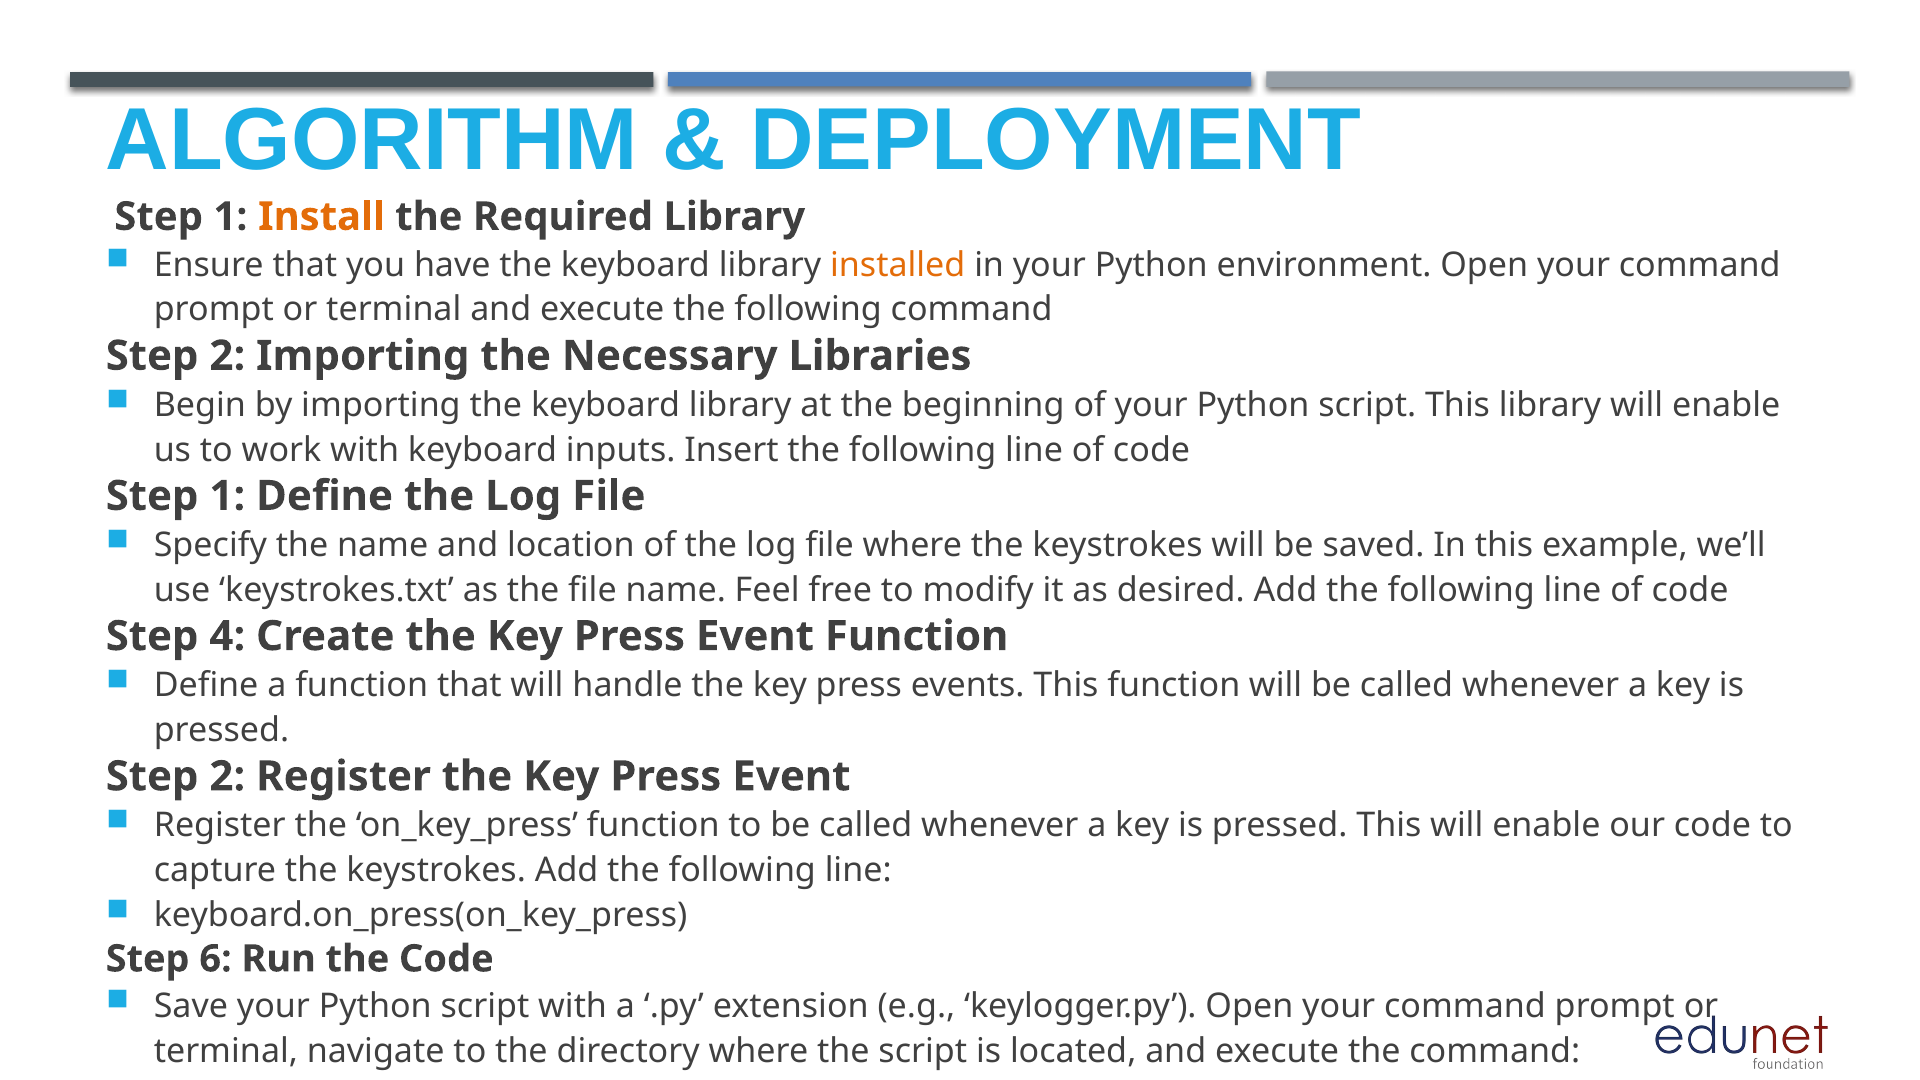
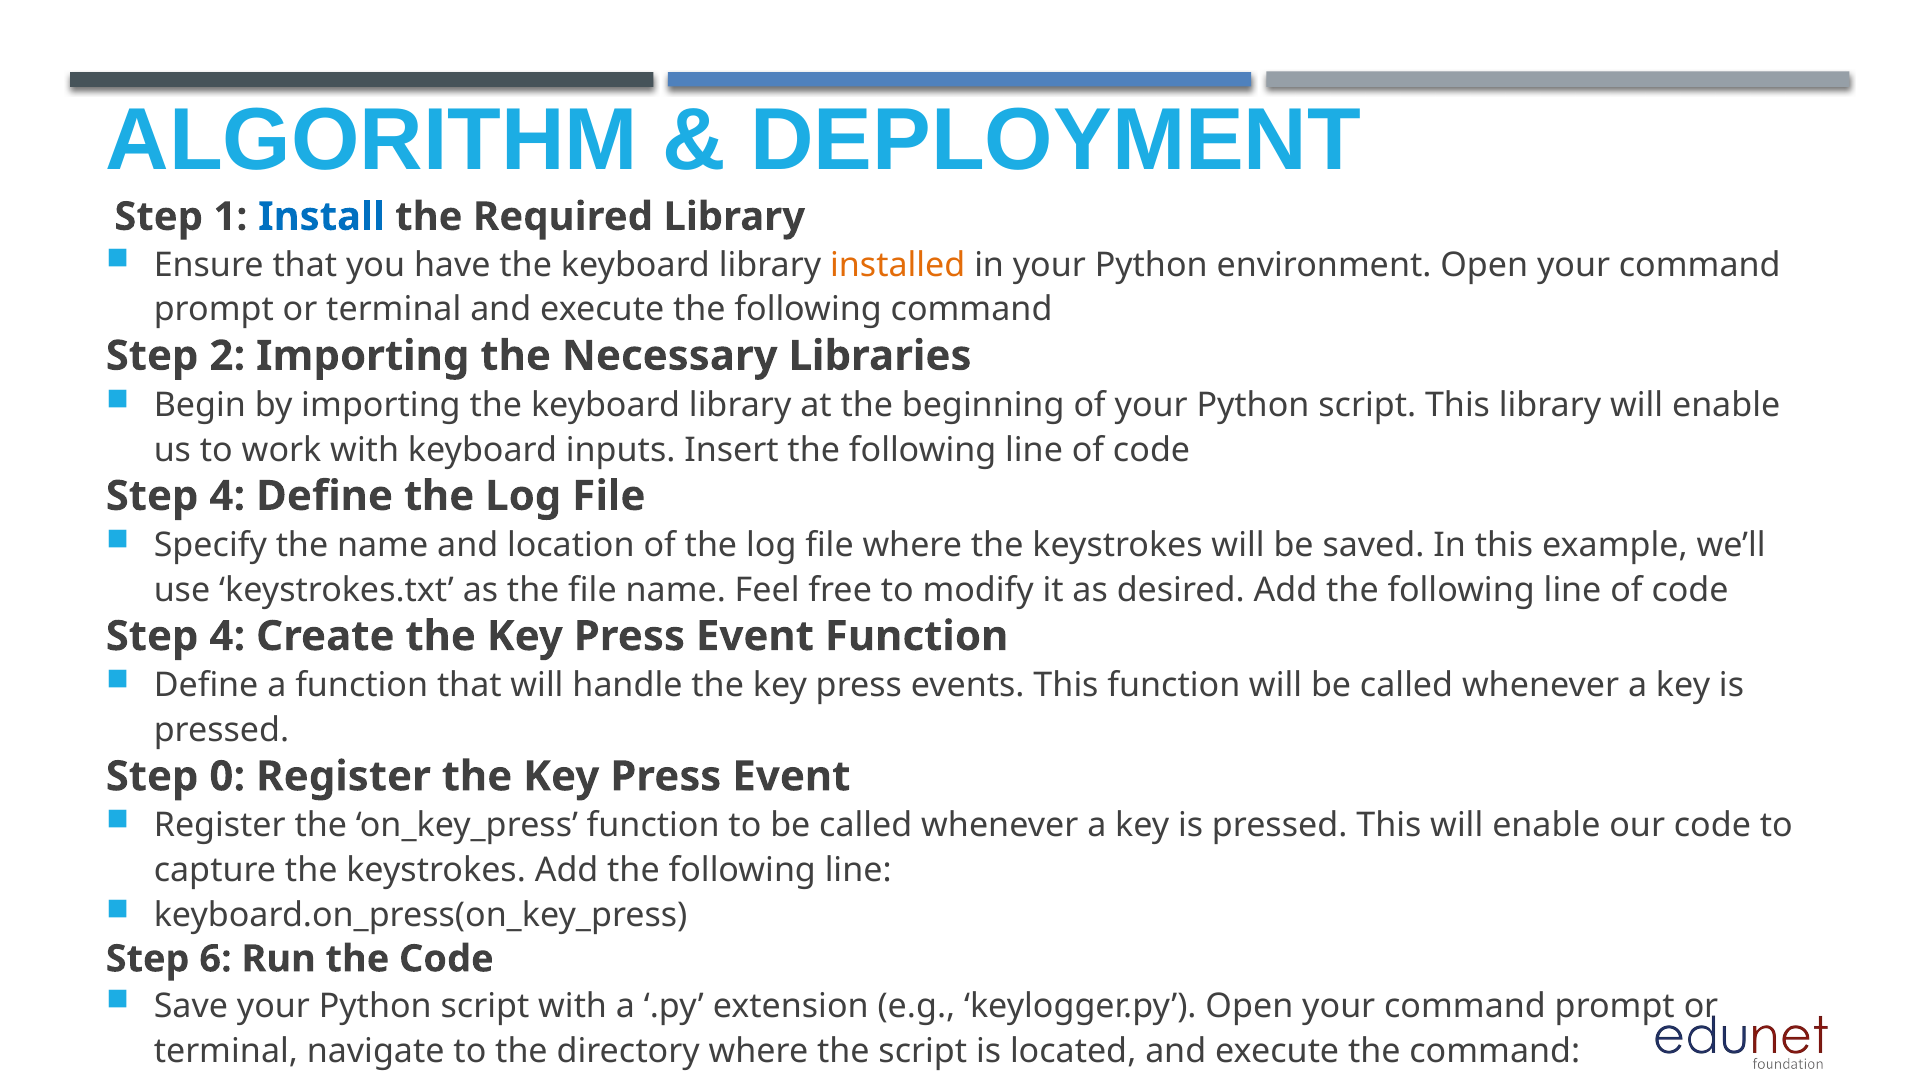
Install colour: orange -> blue (321, 217)
1: 1 -> 4 (227, 496)
2: 2 -> 0 (227, 776)
